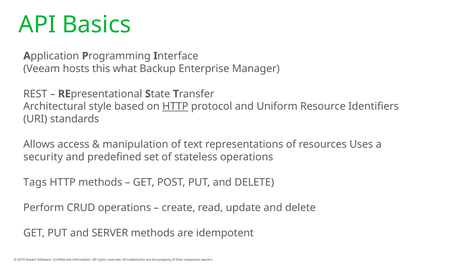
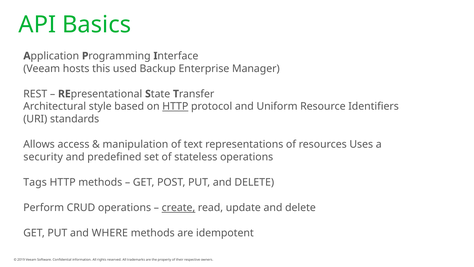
what: what -> used (125, 68)
create underline: none -> present (178, 207)
SERVER: SERVER -> WHERE (110, 233)
